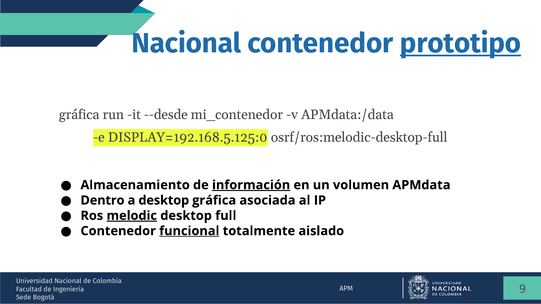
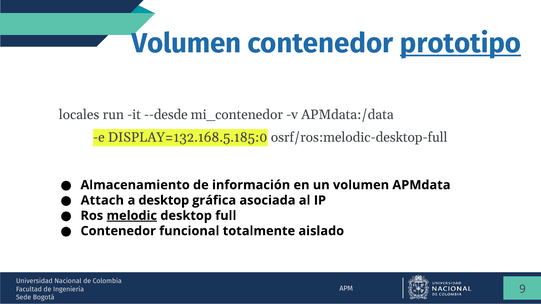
Nacional: Nacional -> Volumen (186, 43)
gráfica: gráfica -> locales (79, 115)
DISPLAY=192.168.5.125:0: DISPLAY=192.168.5.125:0 -> DISPLAY=132.168.5.185:0 (188, 137)
información underline: present -> none (251, 185)
Dentro: Dentro -> Attach (102, 201)
funcional underline: present -> none (189, 231)
